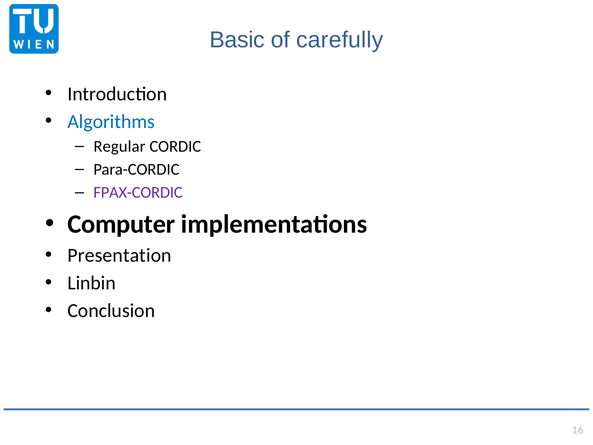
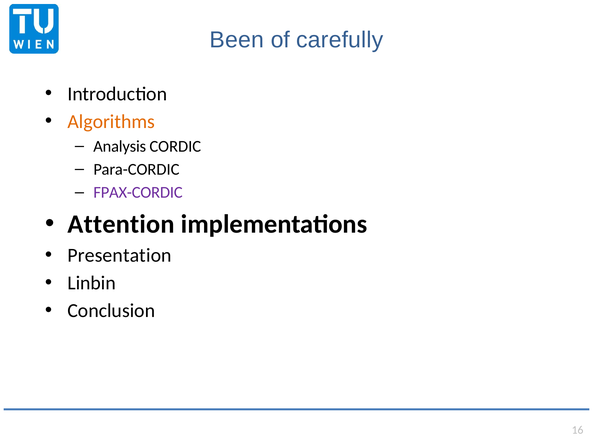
Basic: Basic -> Been (237, 40)
Algorithms colour: blue -> orange (111, 121)
Regular: Regular -> Analysis (120, 146)
Computer: Computer -> Attention (121, 224)
